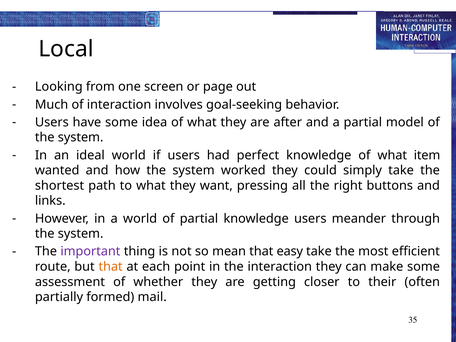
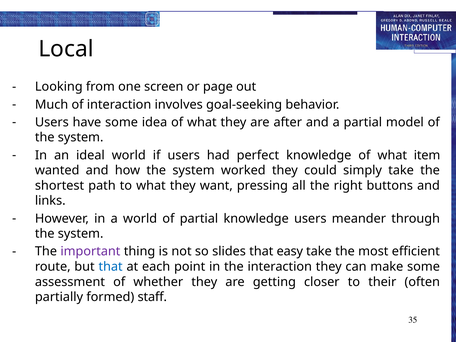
mean: mean -> slides (229, 251)
that colour: orange -> blue (111, 267)
mail: mail -> staff (152, 297)
